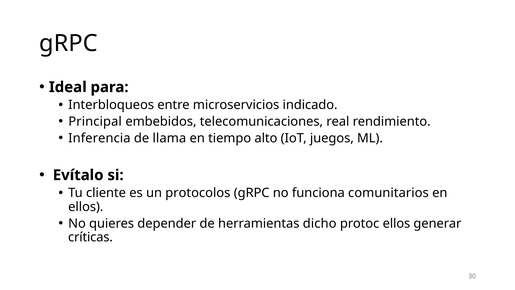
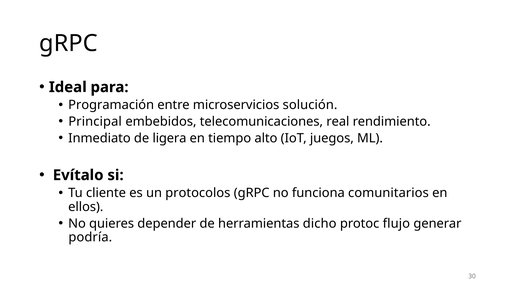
Interbloqueos: Interbloqueos -> Programación (111, 105)
indicado: indicado -> solución (310, 105)
Inferencia: Inferencia -> Inmediato (99, 138)
llama: llama -> ligera (169, 138)
protoc ellos: ellos -> flujo (396, 223)
críticas: críticas -> podría (90, 237)
